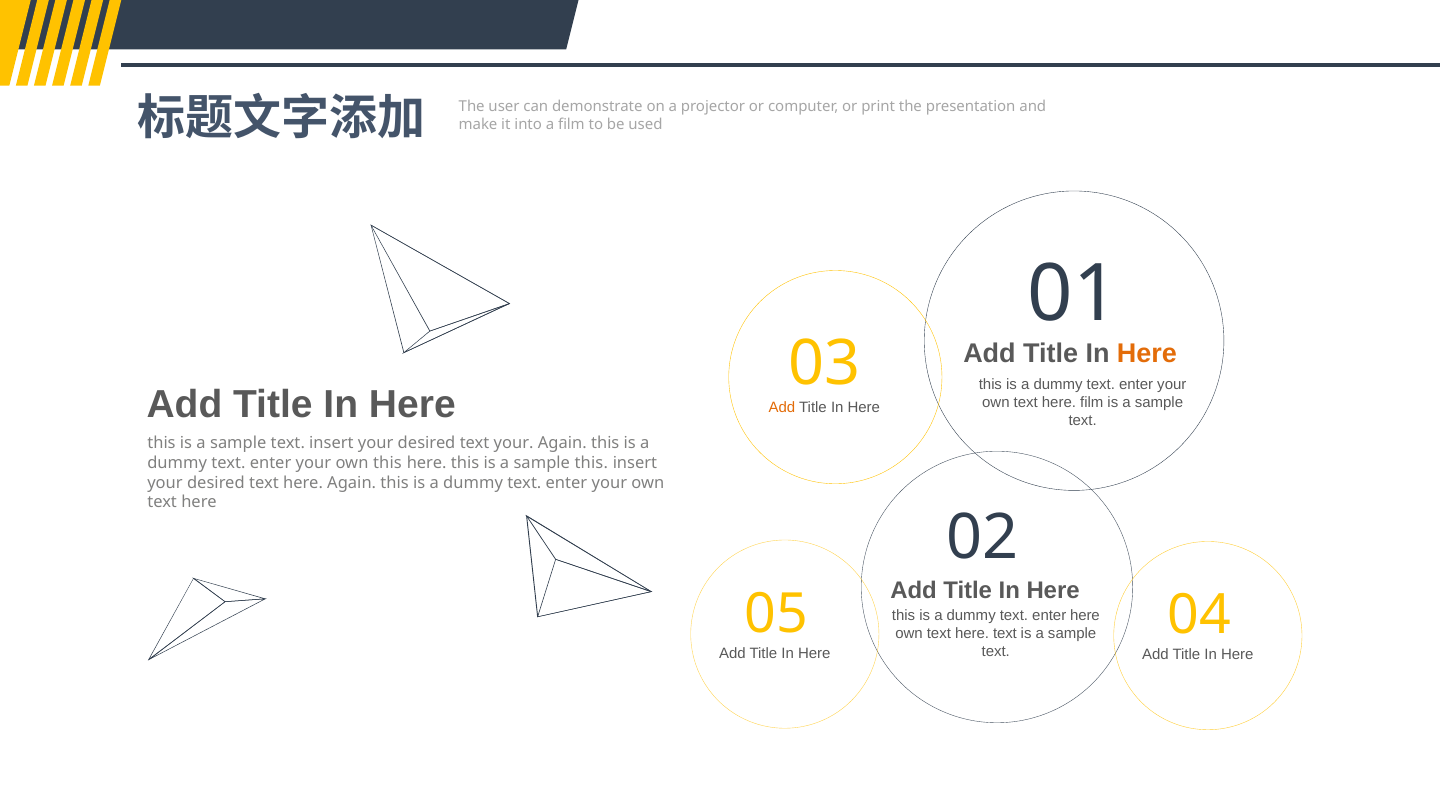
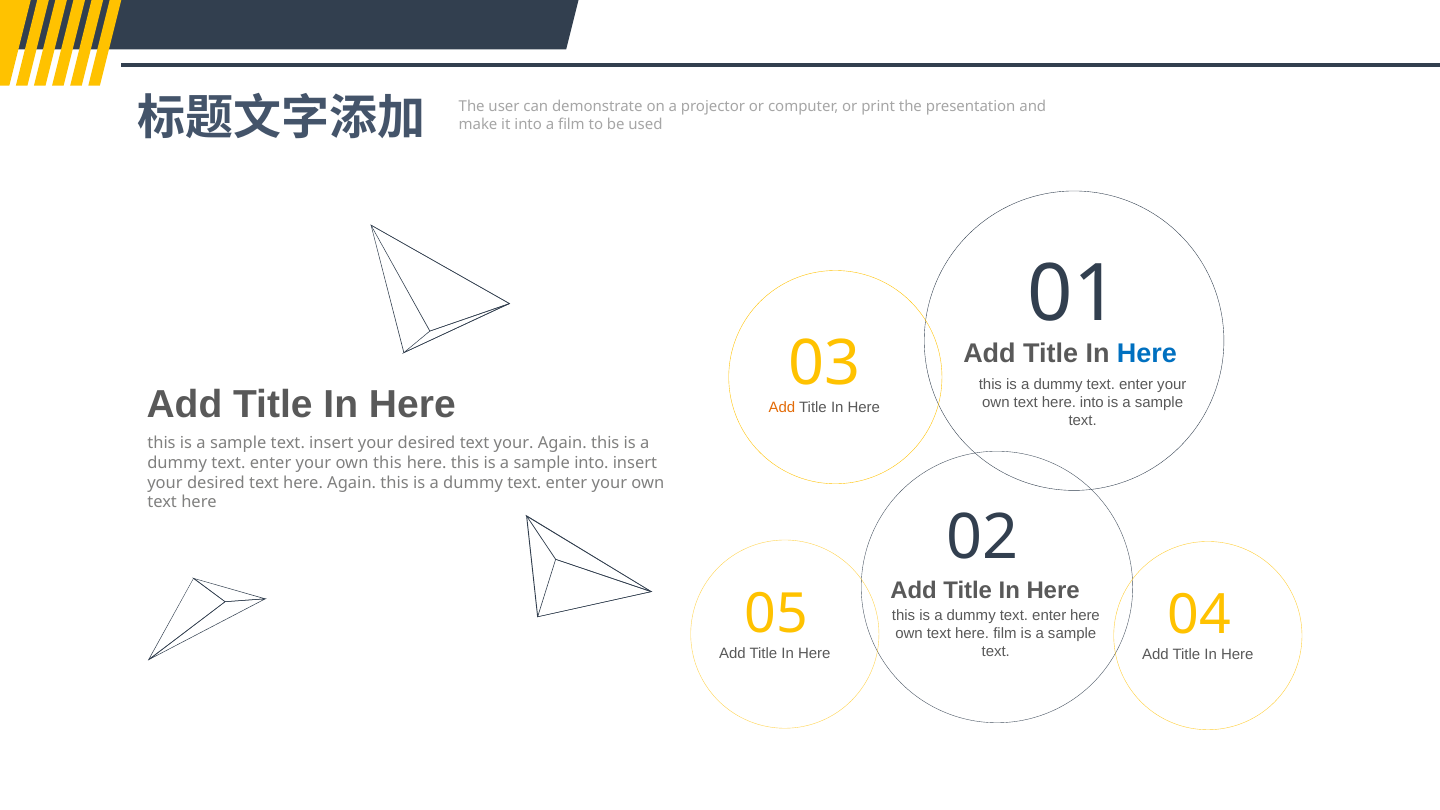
Here colour: orange -> blue (1147, 354)
here film: film -> into (1092, 403)
sample this: this -> into (591, 463)
here text: text -> film (1005, 633)
